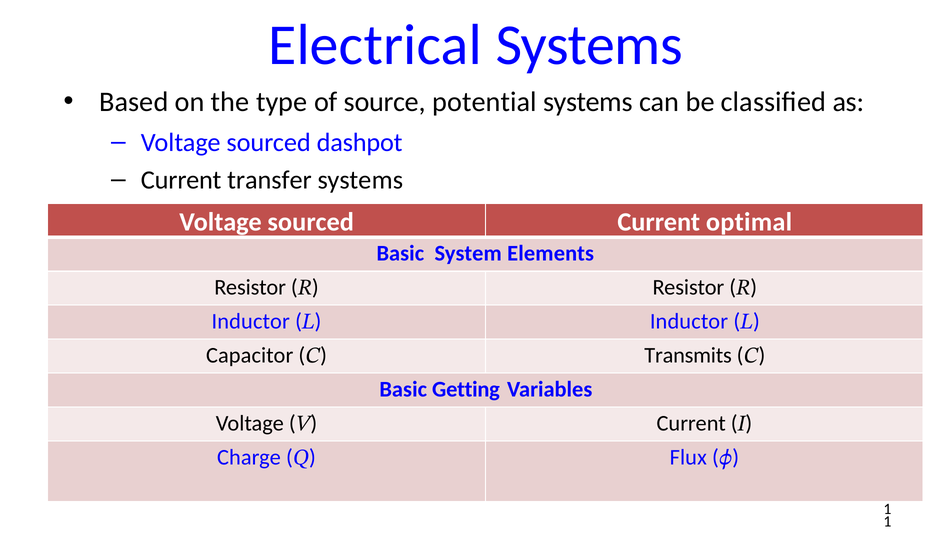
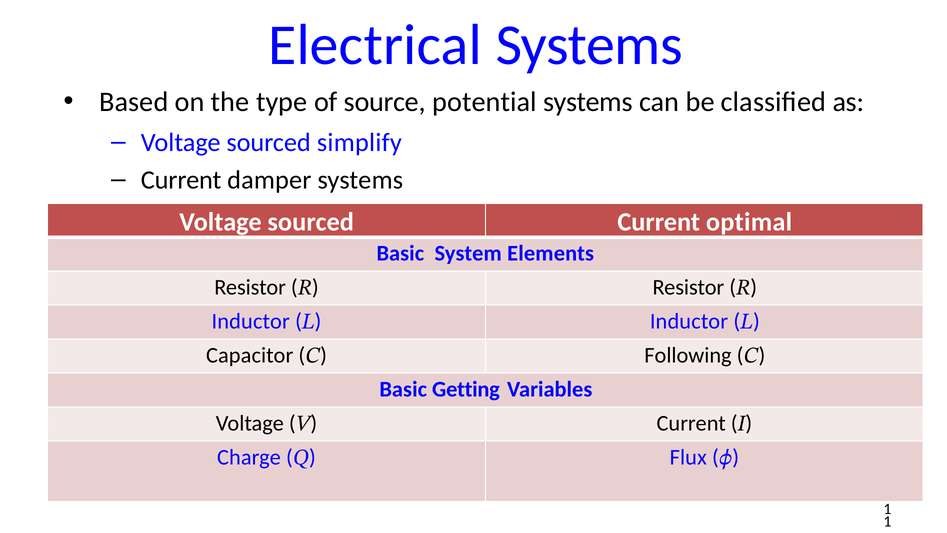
dashpot: dashpot -> simplify (359, 142)
transfer: transfer -> damper (269, 180)
Transmits: Transmits -> Following (688, 355)
